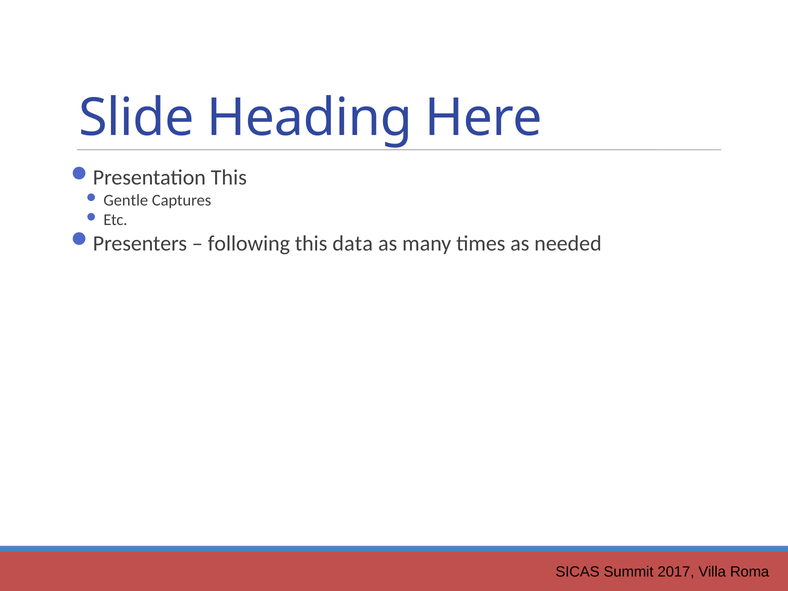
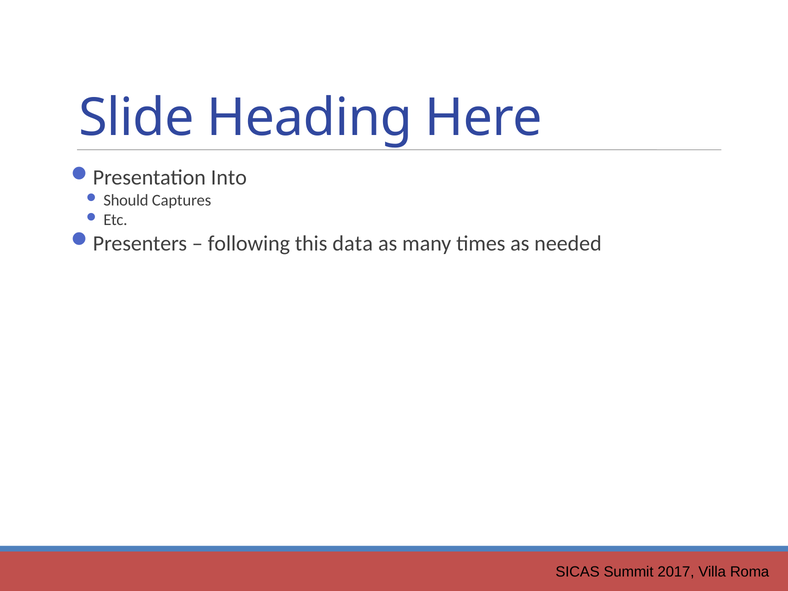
Presentation This: This -> Into (229, 178)
Gentle: Gentle -> Should (126, 200)
